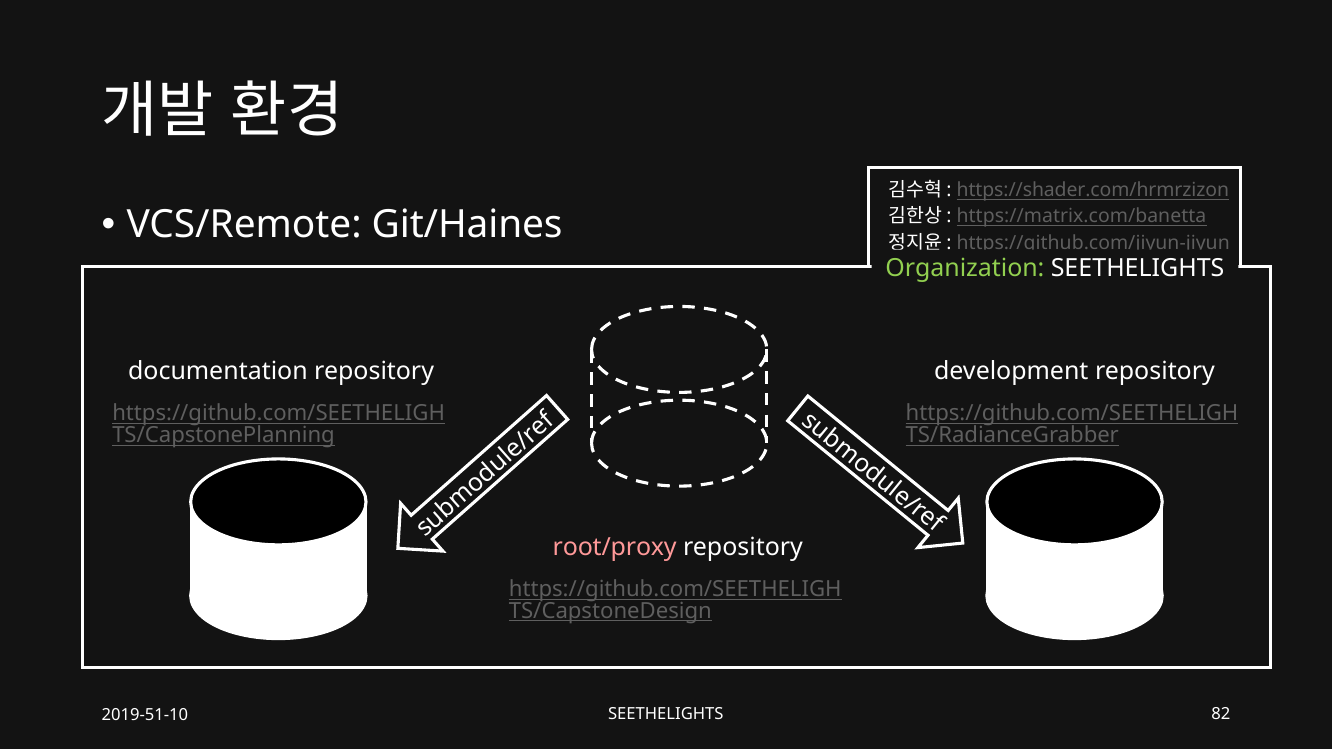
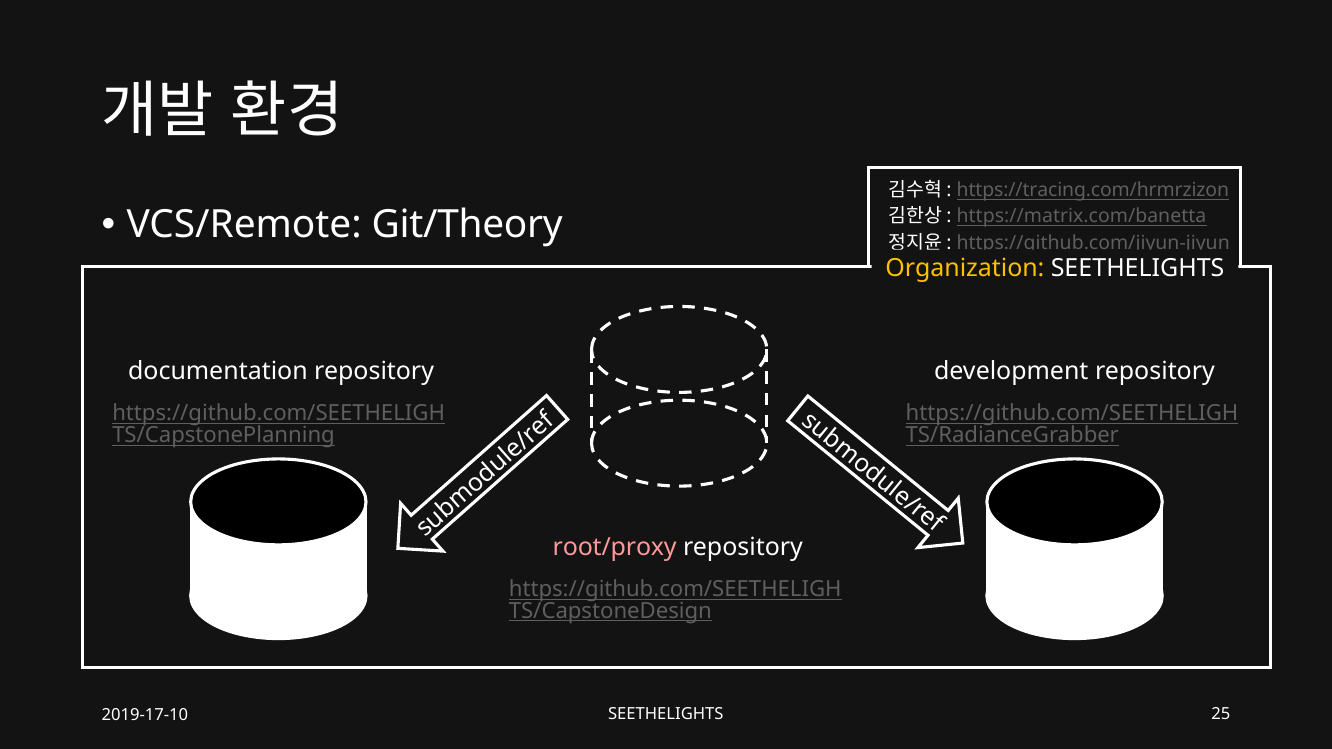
https://shader.com/hrmrzizon: https://shader.com/hrmrzizon -> https://tracing.com/hrmrzizon (1093, 190)
Git/Haines: Git/Haines -> Git/Theory (467, 225)
Organization colour: light green -> yellow (965, 269)
82: 82 -> 25 (1221, 714)
2019-51-10: 2019-51-10 -> 2019-17-10 (145, 716)
